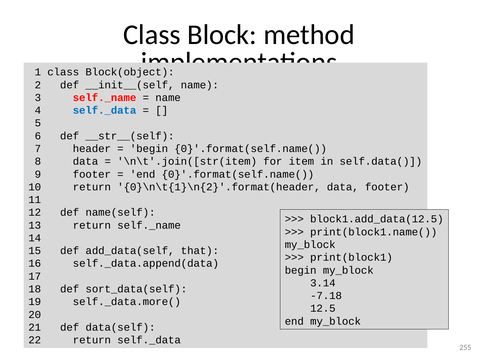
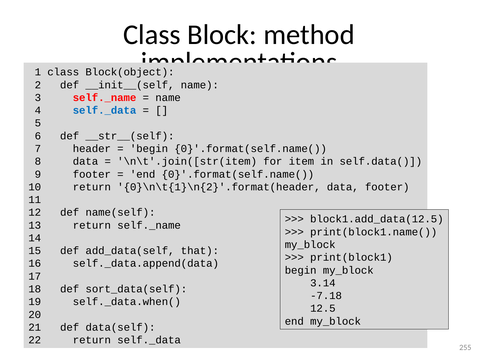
self._data.more(: self._data.more( -> self._data.when( (127, 301)
